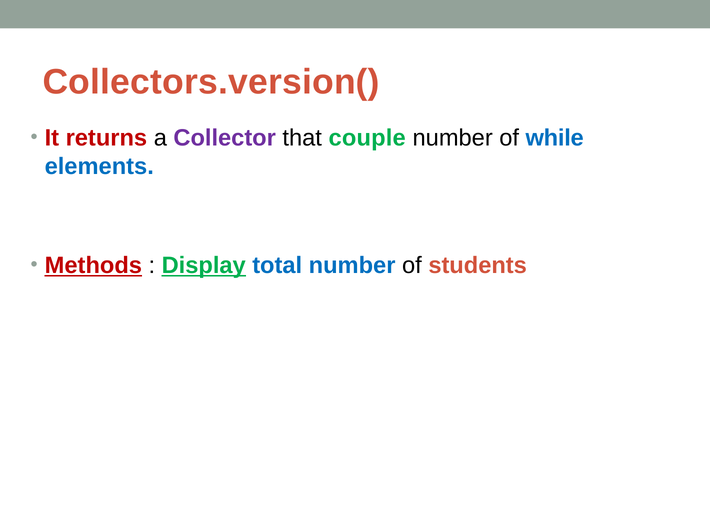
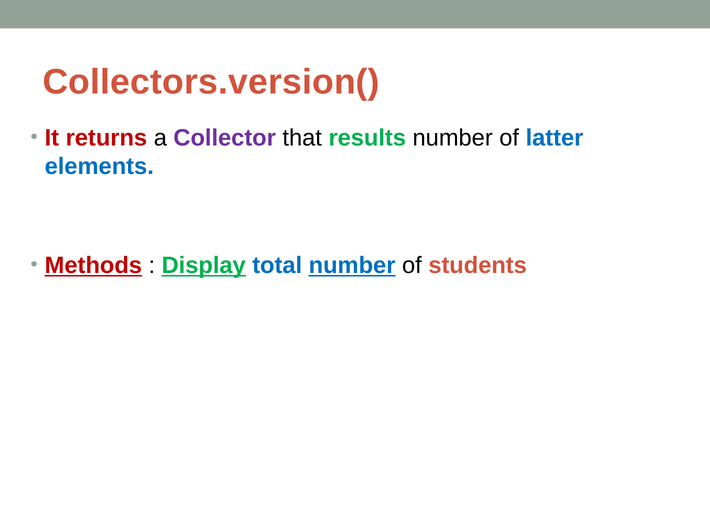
couple: couple -> results (367, 138)
while: while -> latter (555, 138)
number underline: none -> present (352, 266)
